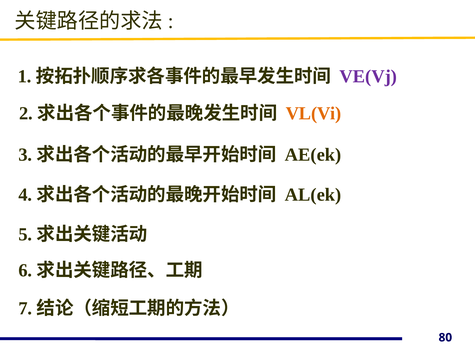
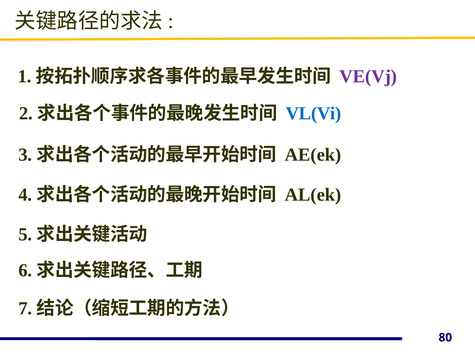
VL(Vi colour: orange -> blue (314, 114)
